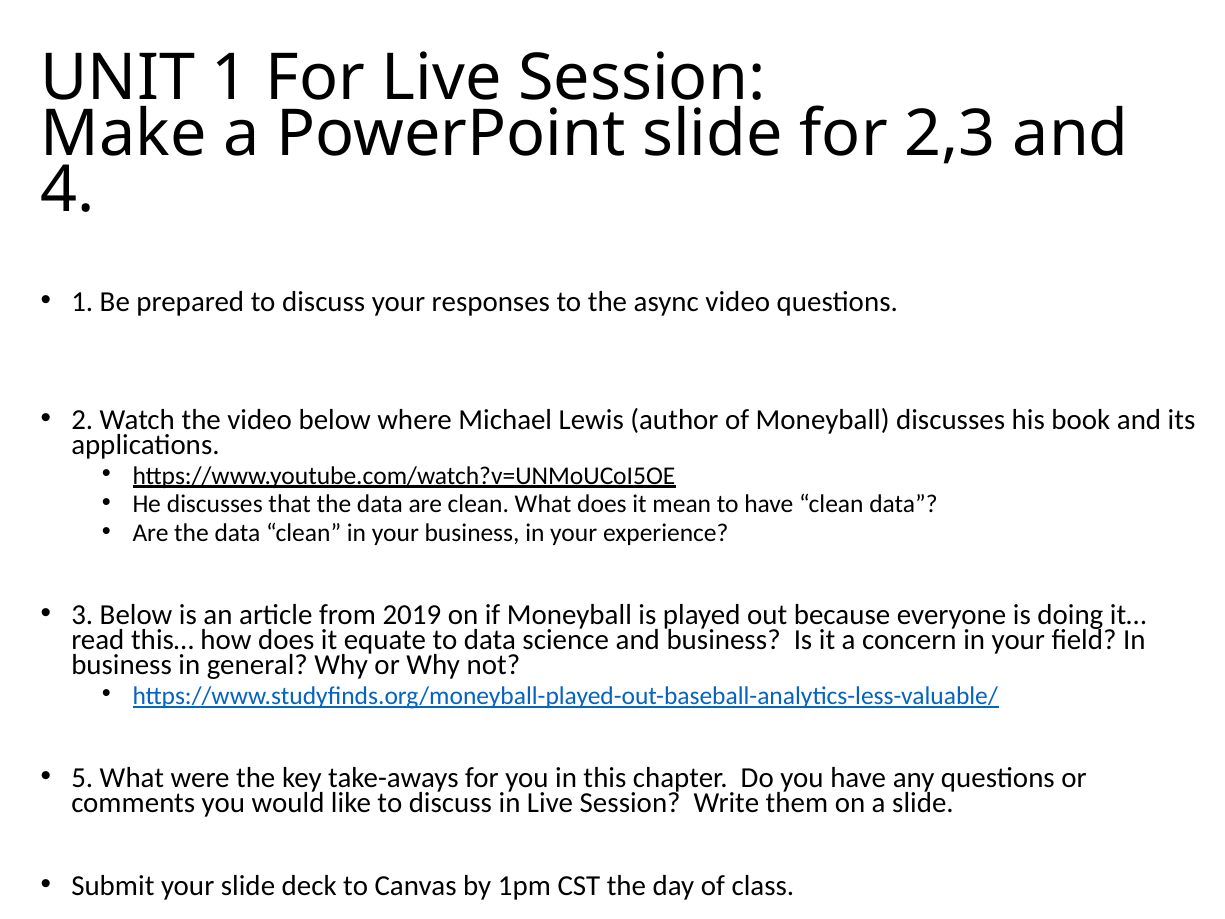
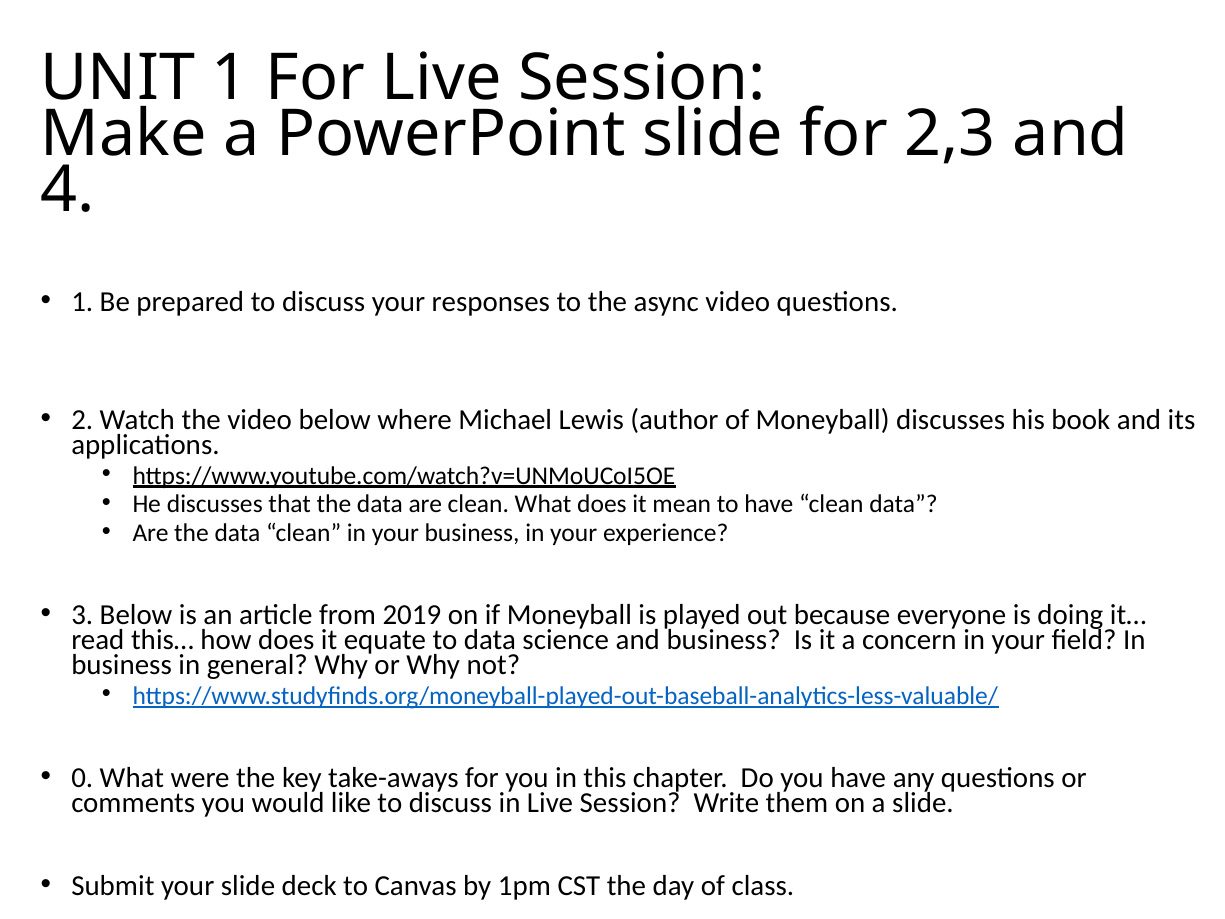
5: 5 -> 0 (82, 778)
